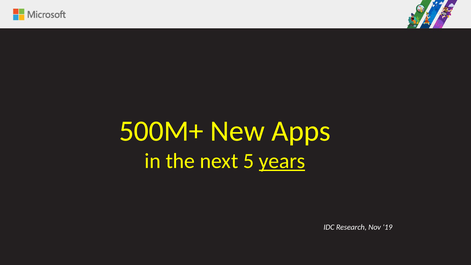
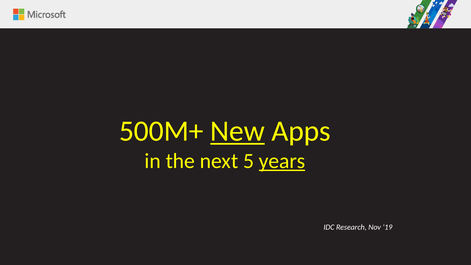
New underline: none -> present (238, 131)
